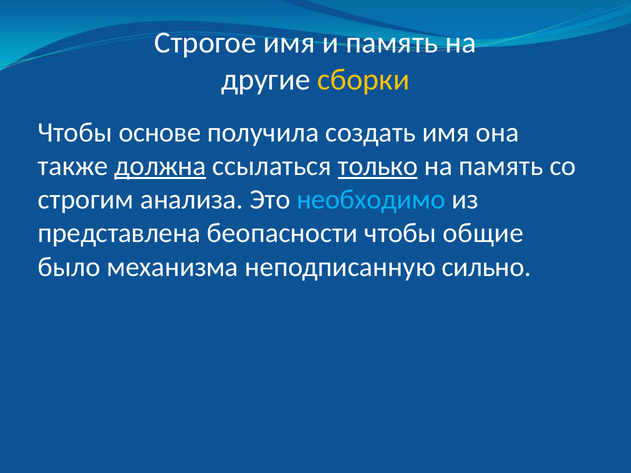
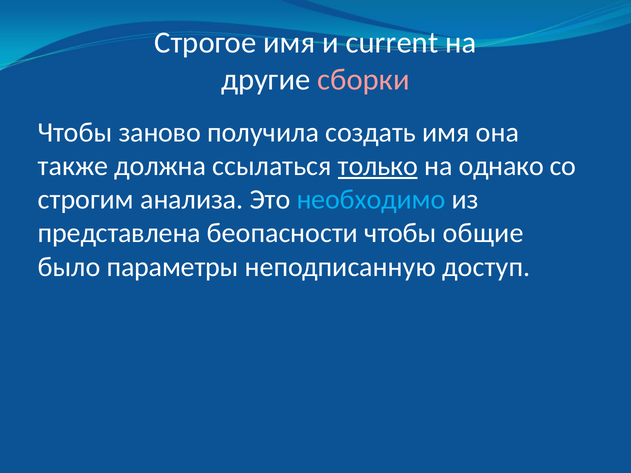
и память: память -> current (392, 43)
сборки colour: yellow -> pink (364, 79)
основе: основе -> заново (160, 132)
должна underline: present -> none (160, 166)
на память: память -> однако (501, 166)
механизма: механизма -> параметры (173, 267)
сильно: сильно -> доступ (486, 267)
